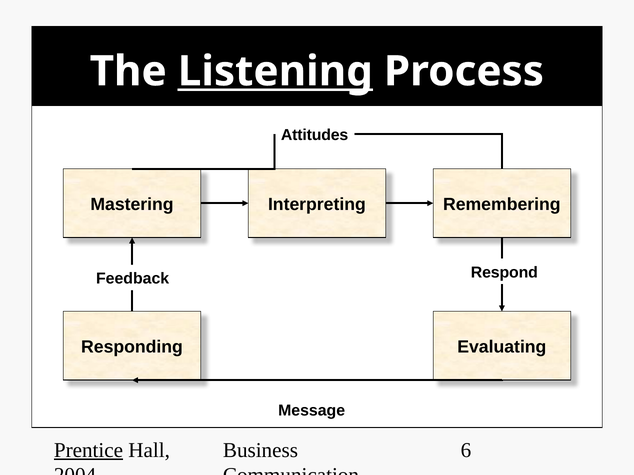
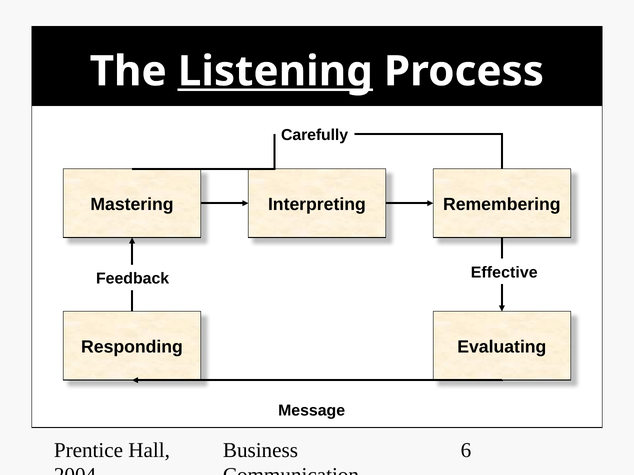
Attitudes: Attitudes -> Carefully (315, 135)
Respond: Respond -> Effective (504, 273)
Prentice underline: present -> none (88, 451)
